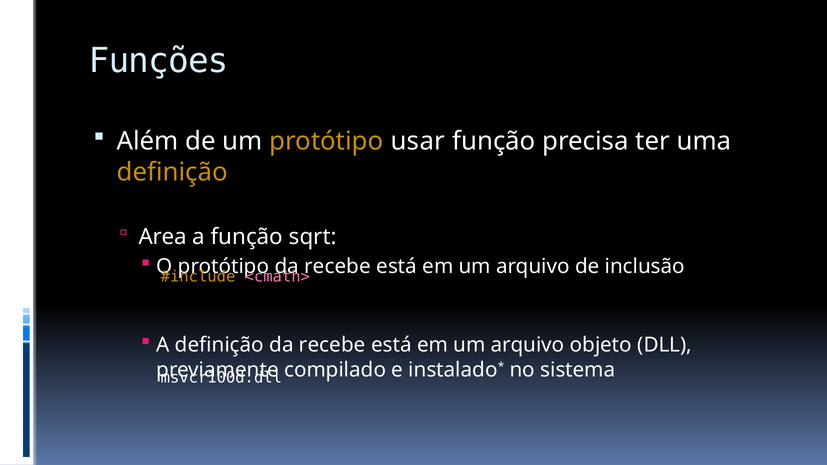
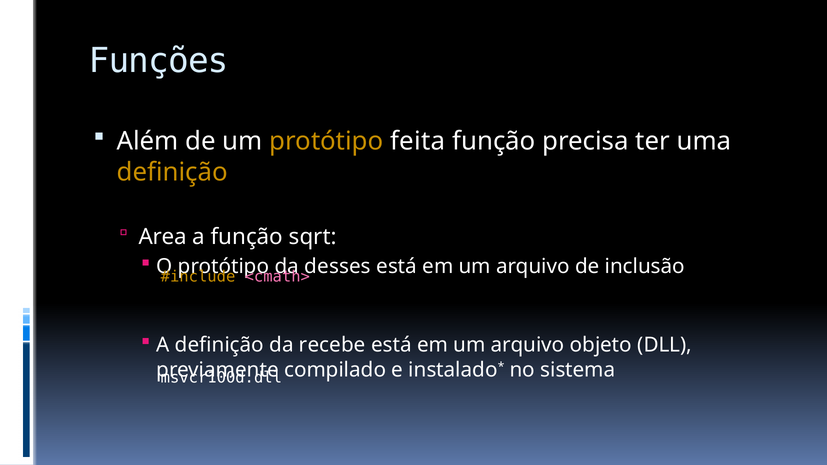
usar: usar -> feita (418, 141)
recebe: recebe -> desses (338, 267)
